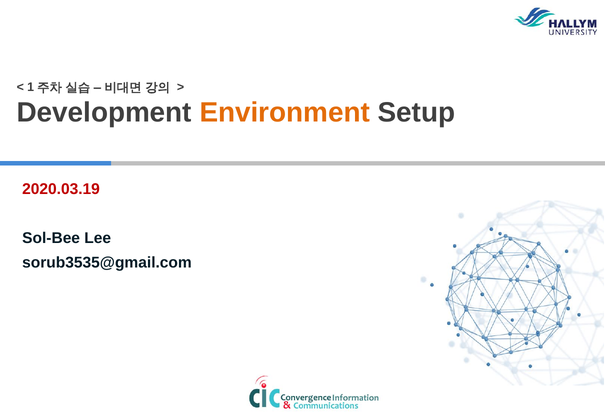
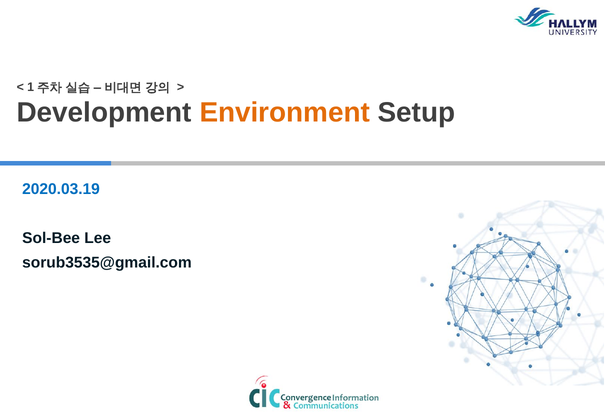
2020.03.19 colour: red -> blue (61, 189)
